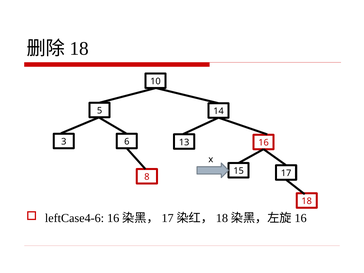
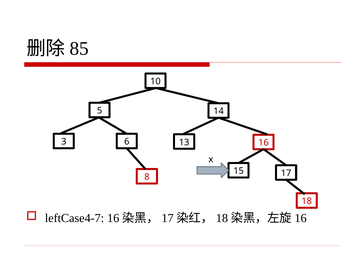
18: 18 -> 85 (79, 49)
leftCase4-6: leftCase4-6 -> leftCase4-7 (75, 218)
